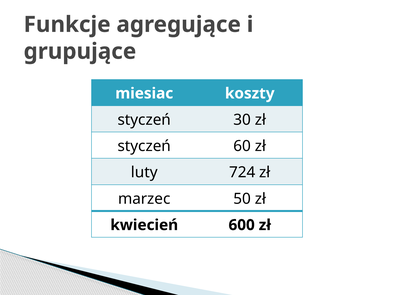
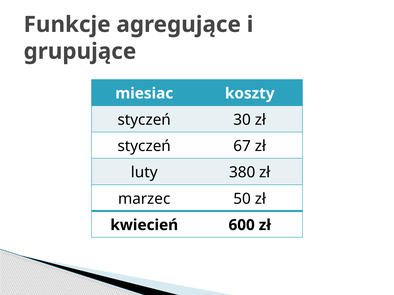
60: 60 -> 67 (242, 146)
724: 724 -> 380 (242, 173)
